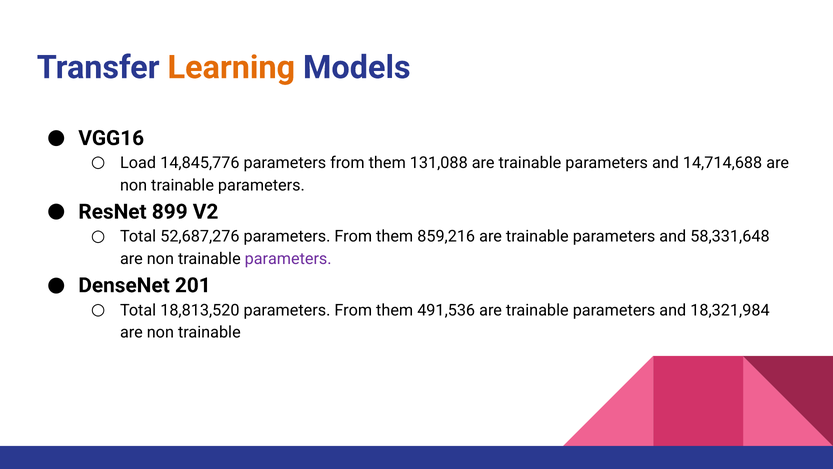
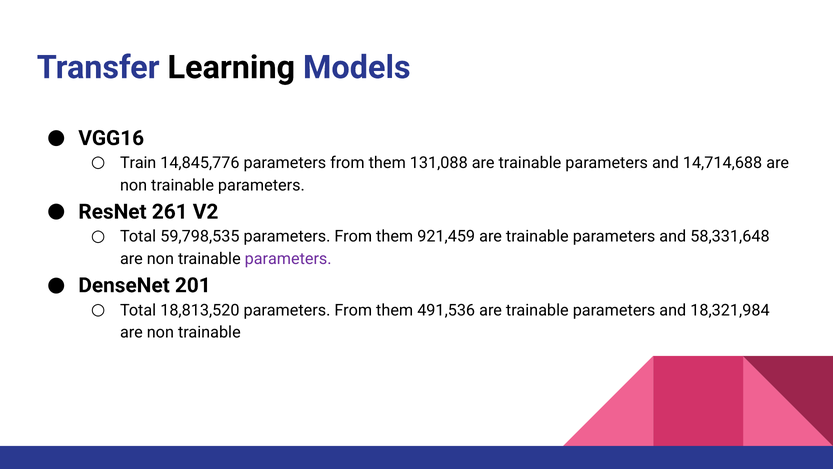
Learning colour: orange -> black (231, 67)
Load: Load -> Train (138, 163)
899: 899 -> 261 (170, 212)
52,687,276: 52,687,276 -> 59,798,535 (200, 236)
859,216: 859,216 -> 921,459 (446, 236)
